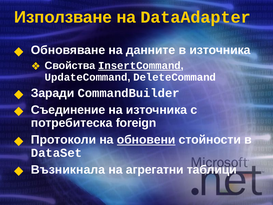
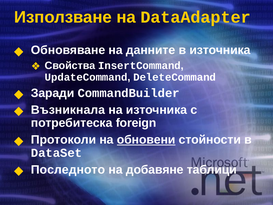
InsertCommand underline: present -> none (139, 66)
Съединение: Съединение -> Възникнала (68, 110)
Възникнала: Възникнала -> Последното (68, 169)
агрегатни: агрегатни -> добавяне (155, 169)
